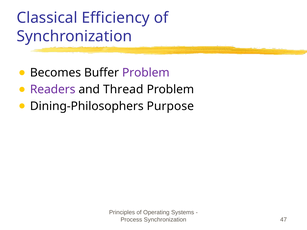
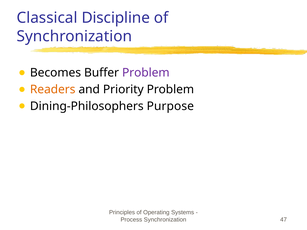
Efficiency: Efficiency -> Discipline (116, 18)
Readers colour: purple -> orange (53, 90)
Thread: Thread -> Priority (123, 90)
